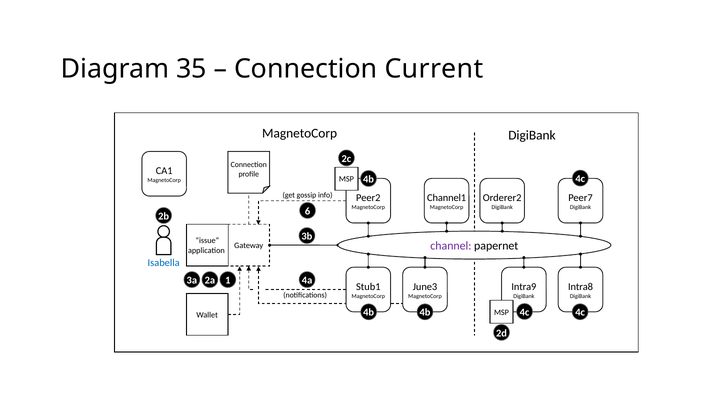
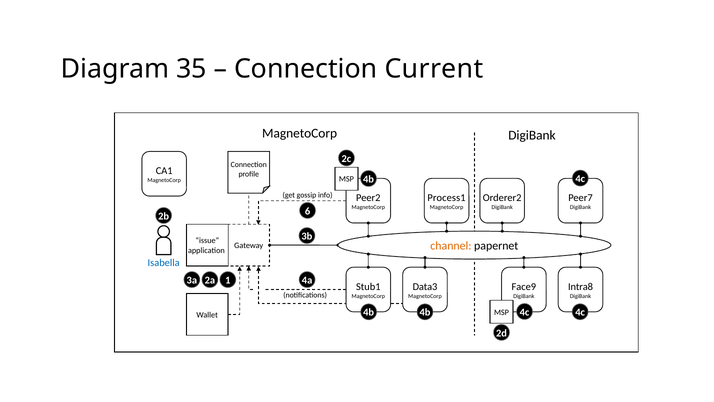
Channel1: Channel1 -> Process1 (447, 198)
channel colour: purple -> orange (451, 246)
June3: June3 -> Data3 (425, 286)
Intra9: Intra9 -> Face9 (524, 286)
